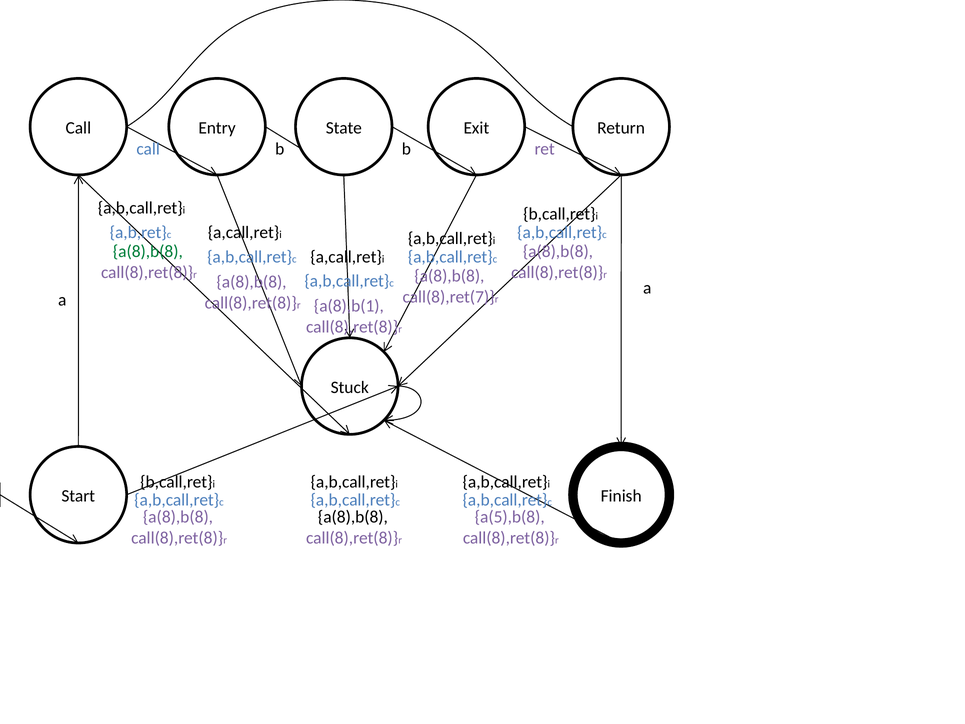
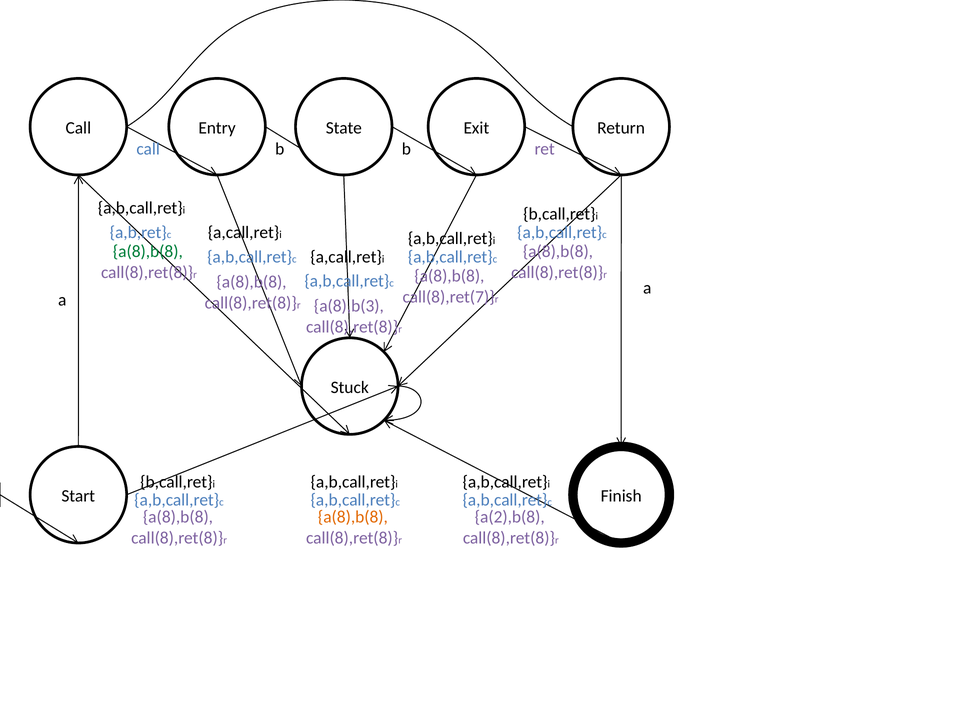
a(8),b(1: a(8),b(1 -> a(8),b(3 (349, 306)
a(8),b(8 colour: black -> orange (353, 517)
a(5),b(8: a(5),b(8 -> a(2),b(8 (510, 517)
